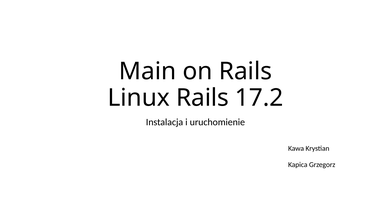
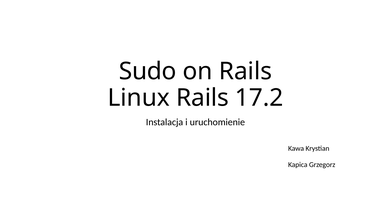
Main: Main -> Sudo (148, 71)
